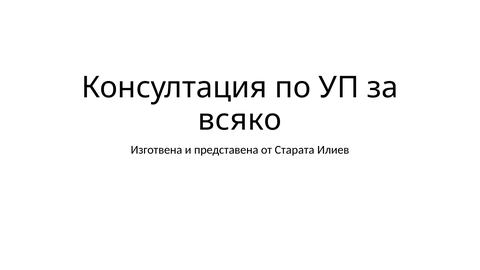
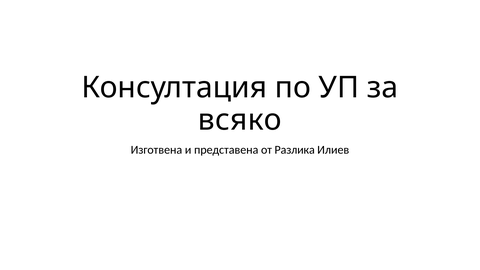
Старата: Старата -> Разлика (295, 150)
